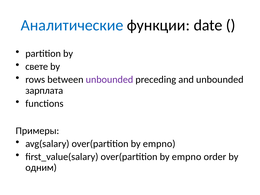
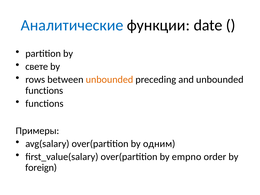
unbounded colour: purple -> orange (109, 80)
зарплата: зарплата -> functions (44, 90)
avg(salary over(partition by empno: empno -> одним (159, 144)
одним: одним -> foreign (41, 168)
